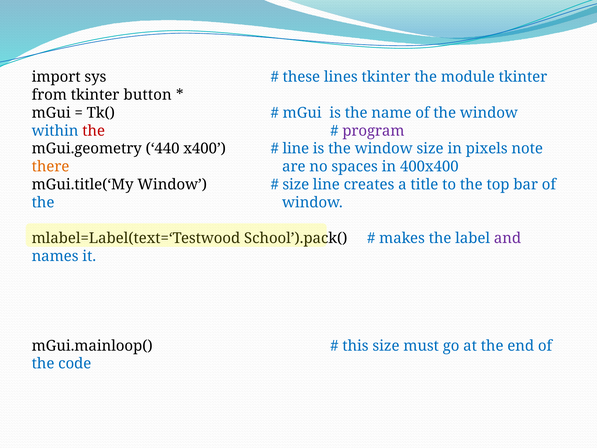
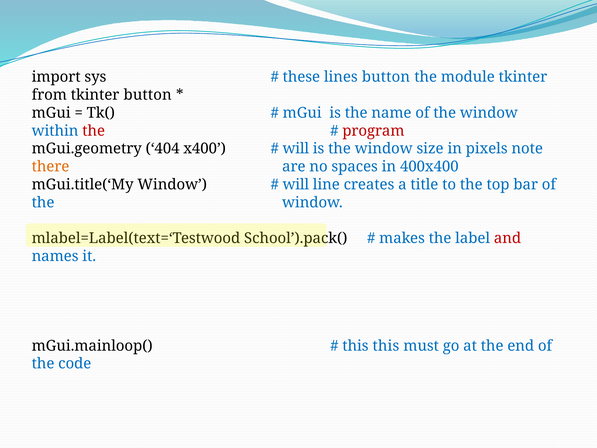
lines tkinter: tkinter -> button (386, 77)
program colour: purple -> red (373, 131)
440: 440 -> 404 (163, 149)
line: line -> will (296, 149)
size: size -> will (296, 184)
and colour: purple -> red (508, 238)
this size: size -> this (386, 346)
